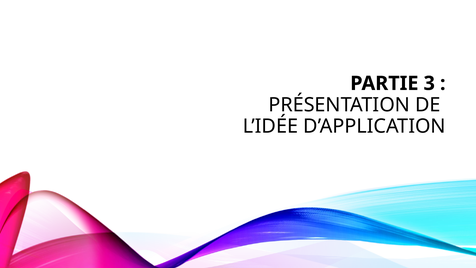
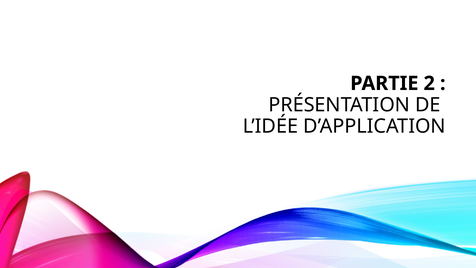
3: 3 -> 2 (429, 83)
